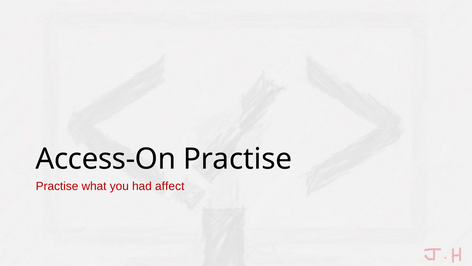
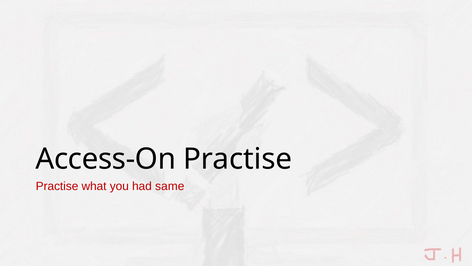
affect: affect -> same (170, 186)
